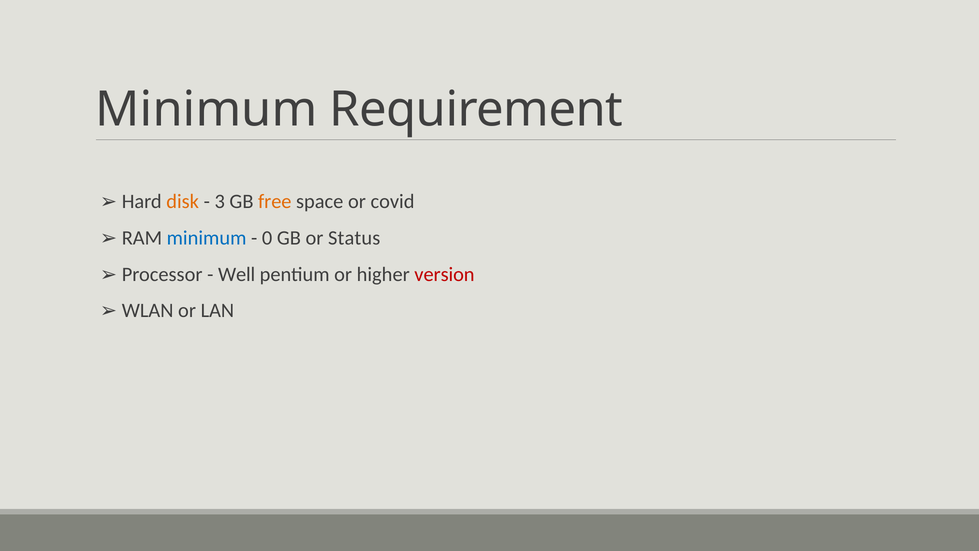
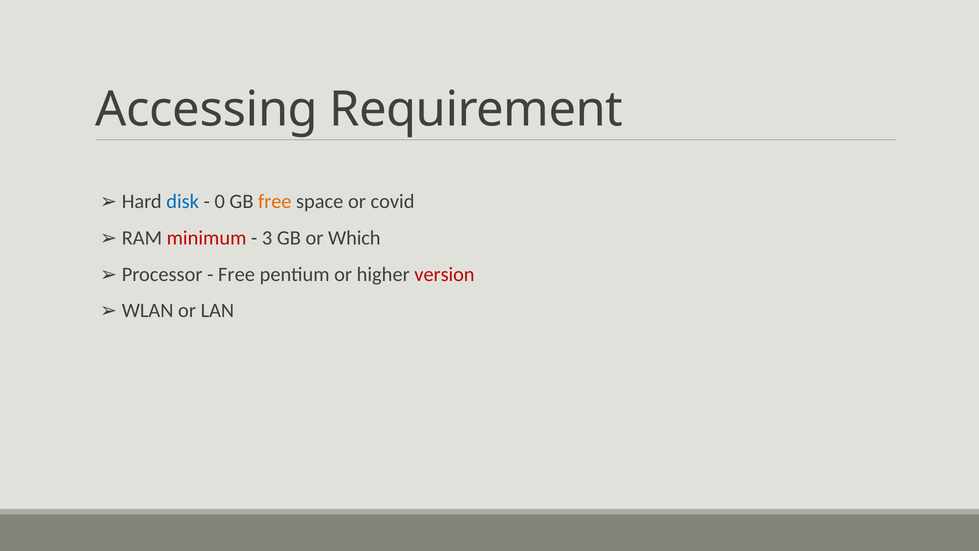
Minimum: Minimum -> Accessing (207, 110)
disk colour: orange -> blue (183, 202)
3: 3 -> 0 (220, 202)
minimum colour: blue -> red (207, 238)
0: 0 -> 3 (267, 238)
Status: Status -> Which (354, 238)
Well: Well -> Free (237, 274)
